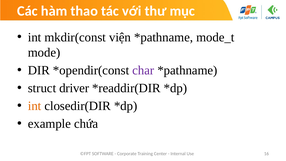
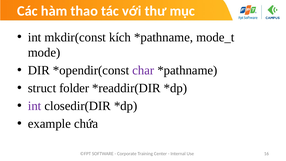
viện: viện -> kích (120, 37)
driver: driver -> folder (74, 88)
int colour: orange -> purple (35, 106)
